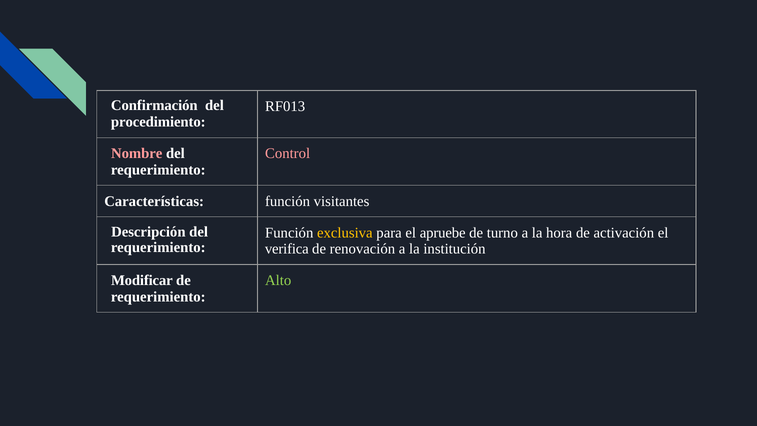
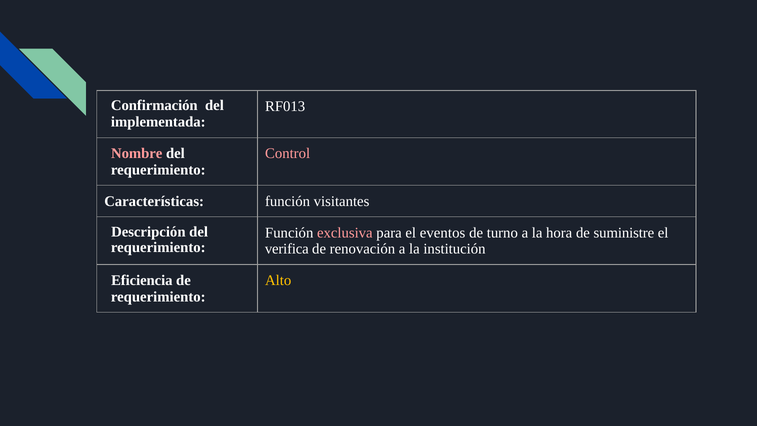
procedimiento: procedimiento -> implementada (158, 122)
exclusiva colour: yellow -> pink (345, 233)
apruebe: apruebe -> eventos (443, 233)
activación: activación -> suministre (624, 233)
Modificar: Modificar -> Eficiencia (142, 280)
Alto colour: light green -> yellow (278, 280)
